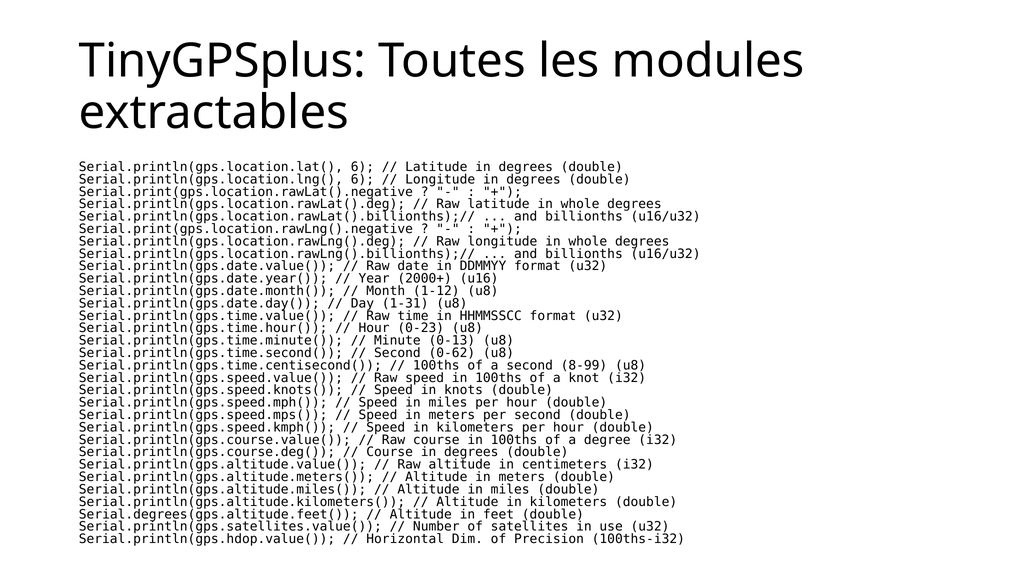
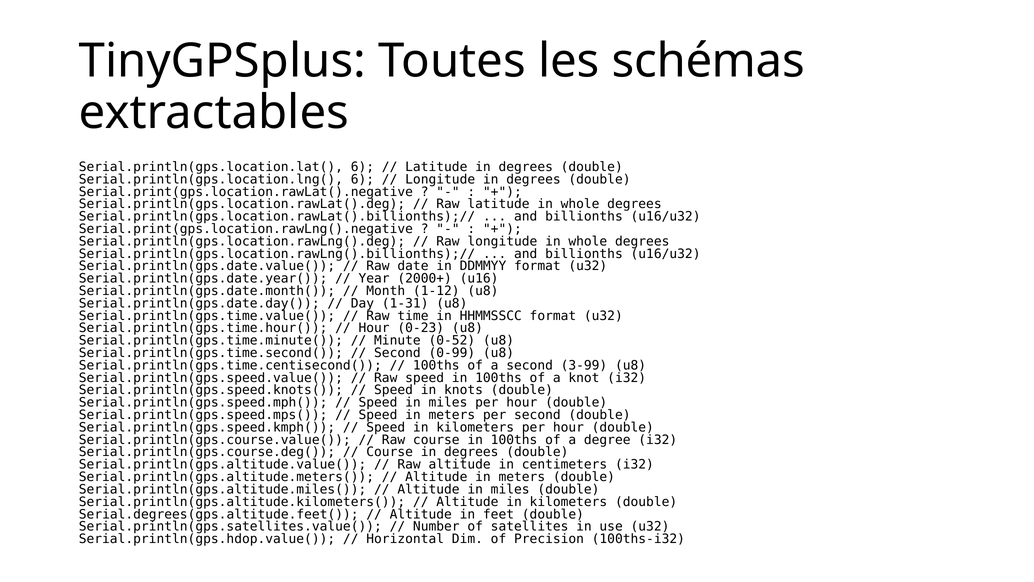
modules: modules -> schémas (708, 61)
0-13: 0-13 -> 0-52 (452, 340)
0-62: 0-62 -> 0-99 (452, 353)
8-99: 8-99 -> 3-99 (584, 365)
